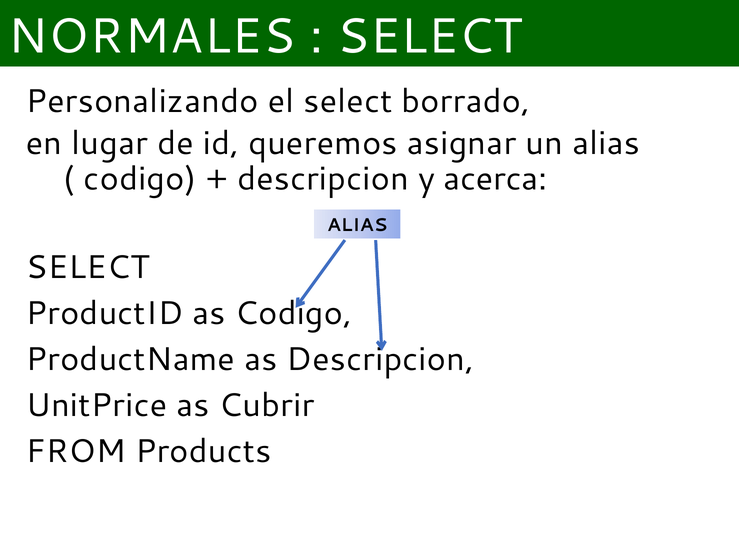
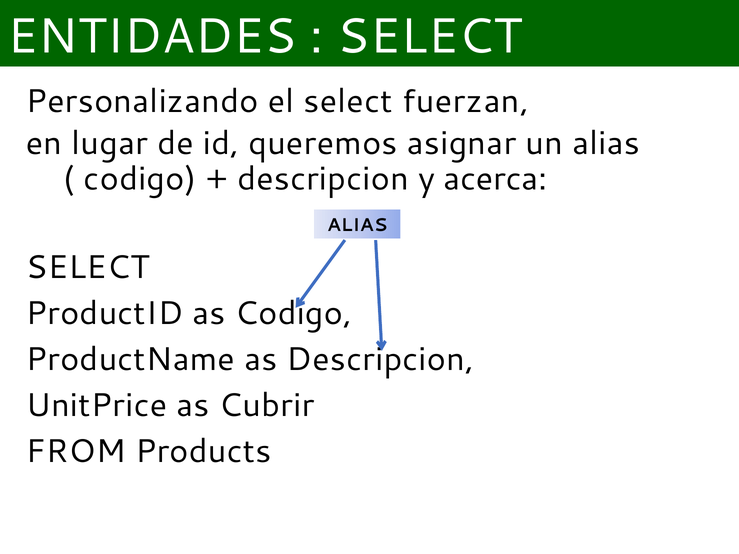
NORMALES: NORMALES -> ENTIDADES (152, 37)
borrado: borrado -> fuerzan (466, 101)
